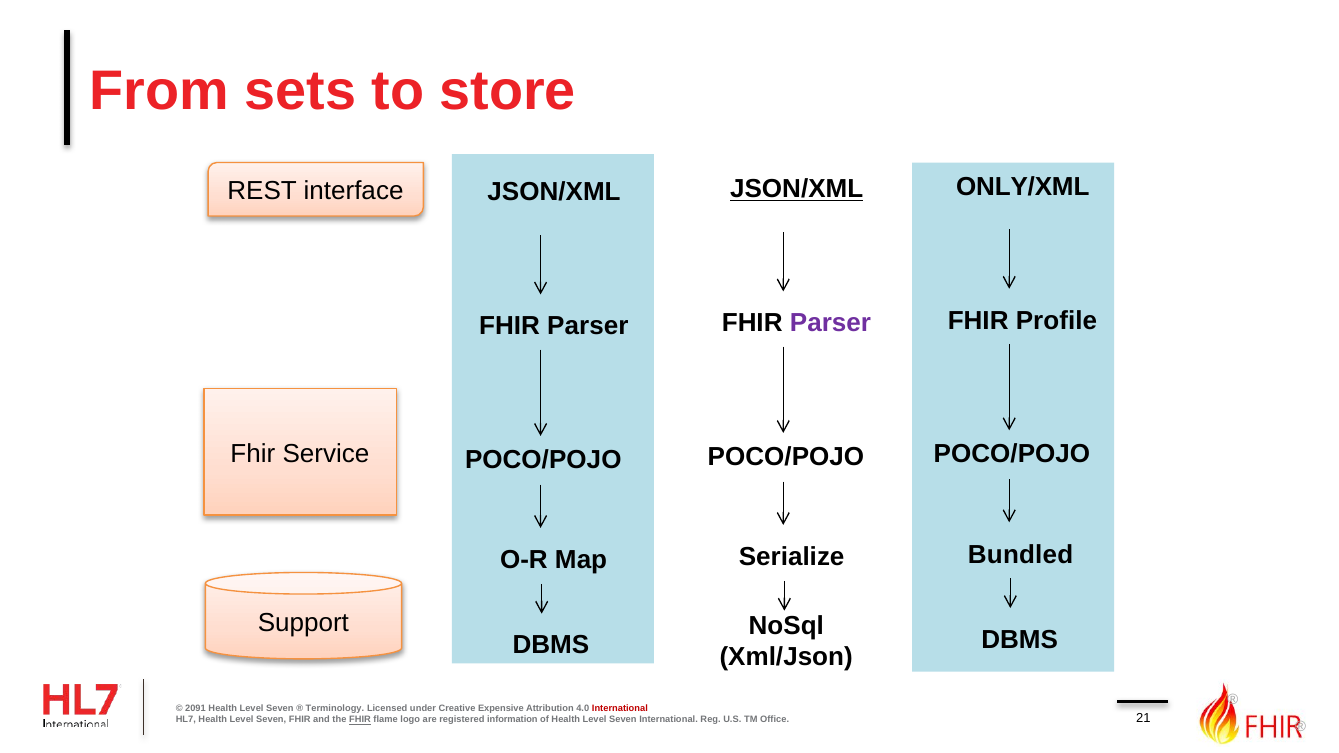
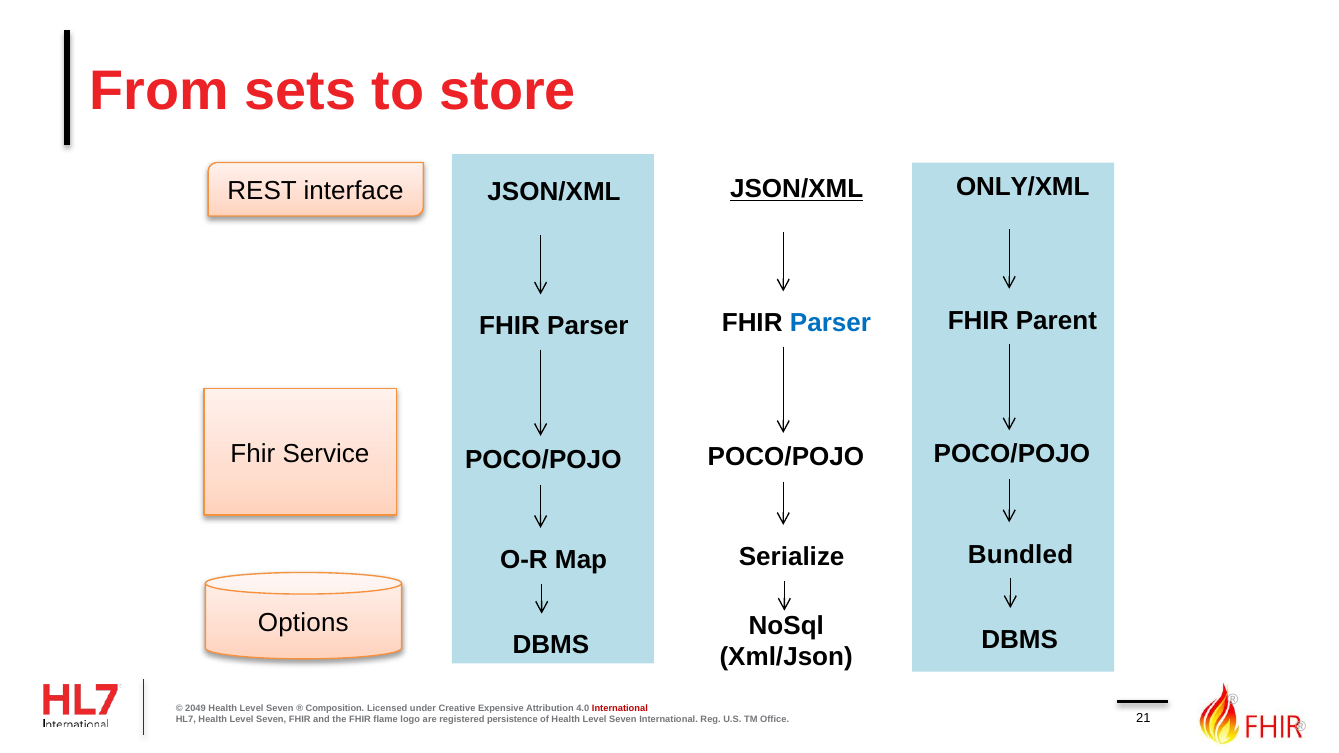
Profile: Profile -> Parent (1056, 321)
Parser colour: purple -> blue (831, 323)
Support: Support -> Options (303, 623)
2091: 2091 -> 2049 (195, 709)
Terminology: Terminology -> Composition (335, 709)
FHIR underline: present -> none (360, 720)
information: information -> persistence (512, 720)
